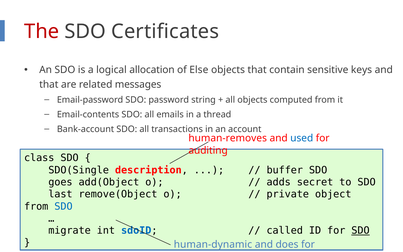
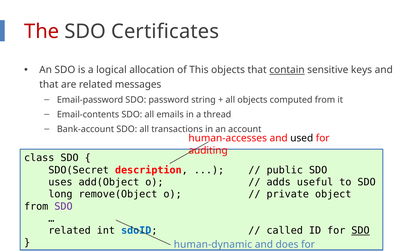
Else: Else -> This (199, 70)
contain underline: none -> present (287, 70)
human-removes: human-removes -> human-accesses (228, 138)
used colour: blue -> black (302, 138)
SDO(Single: SDO(Single -> SDO(Secret (79, 170)
buffer: buffer -> public (285, 170)
goes: goes -> uses (60, 182)
secret: secret -> useful (315, 182)
last: last -> long (60, 194)
SDO colour: blue -> purple (63, 206)
migrate: migrate -> related (70, 230)
